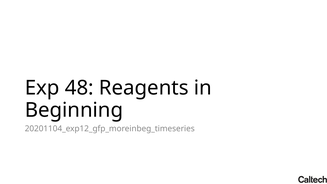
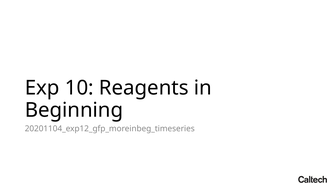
48: 48 -> 10 (79, 88)
